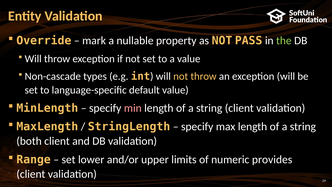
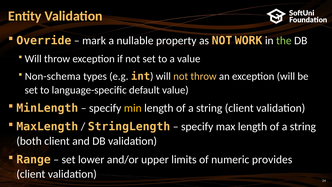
PASS: PASS -> WORK (249, 41)
Non-cascade: Non-cascade -> Non-schema (53, 76)
min colour: pink -> yellow (133, 108)
